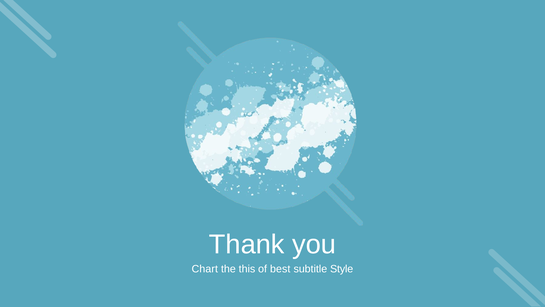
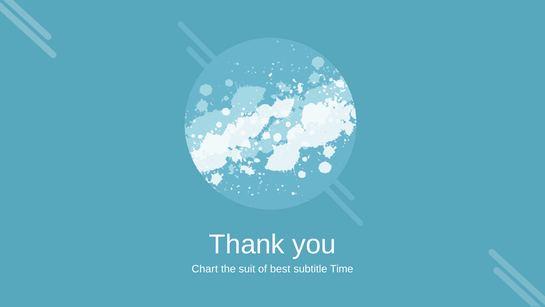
this: this -> suit (247, 269)
Style: Style -> Time (342, 269)
